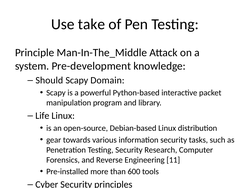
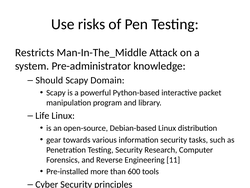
take: take -> risks (92, 24)
Principle: Principle -> Restricts (35, 52)
Pre-development: Pre-development -> Pre-administrator (91, 66)
